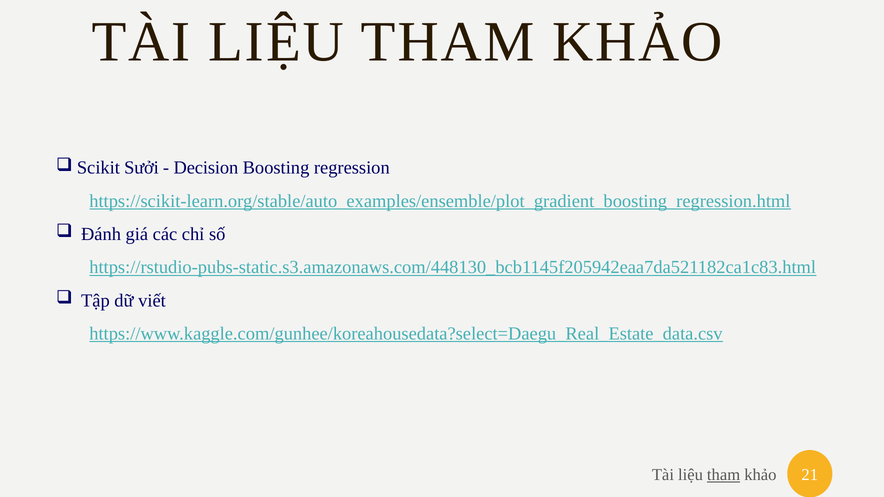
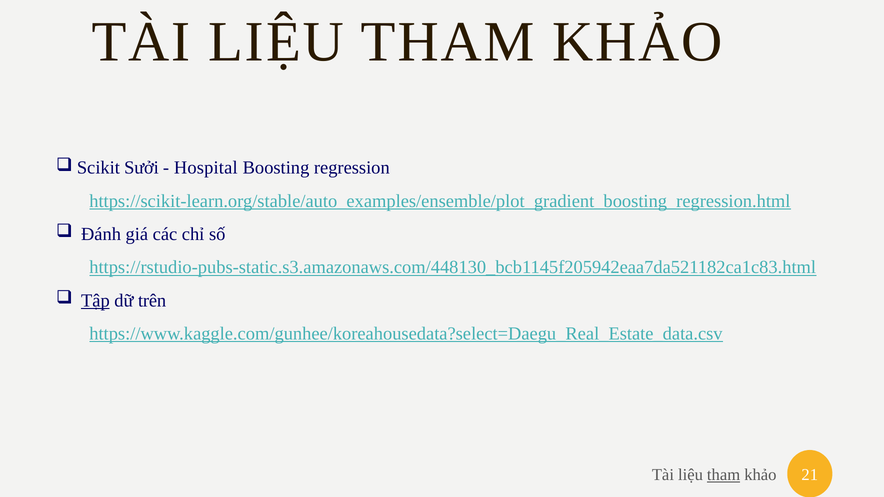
Decision: Decision -> Hospital (206, 168)
Tập underline: none -> present (95, 301)
viết: viết -> trên (152, 301)
